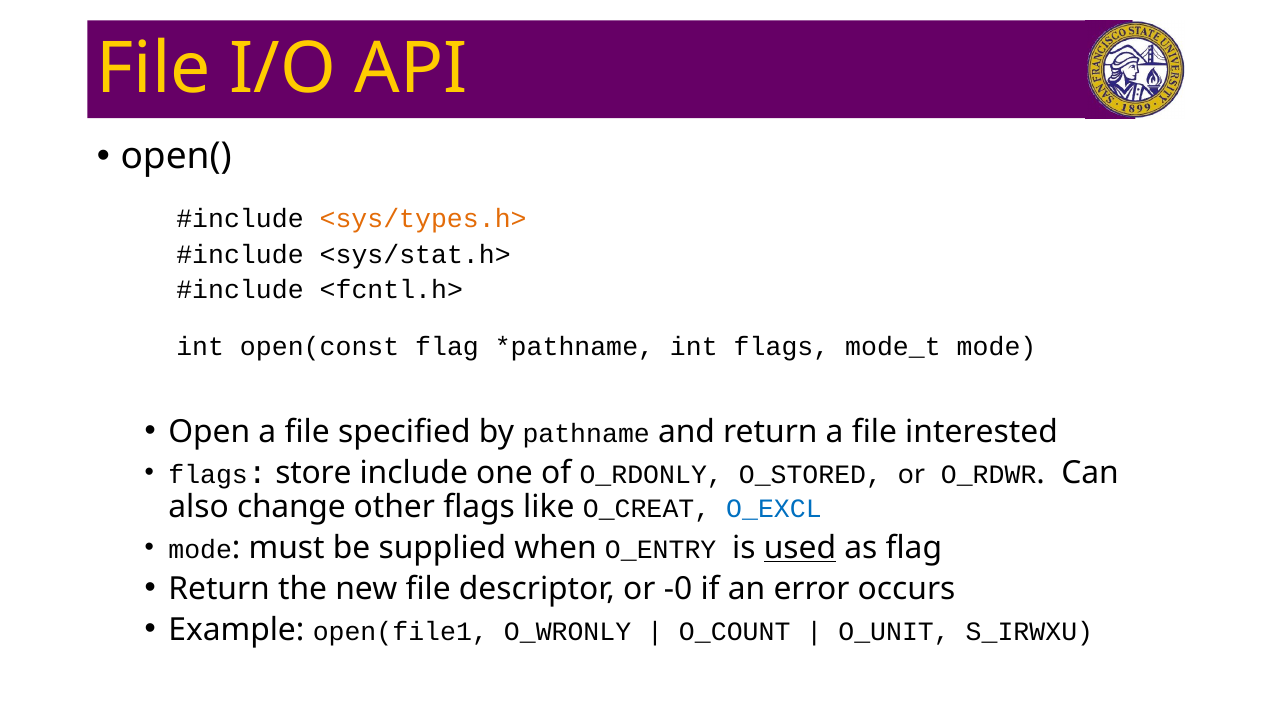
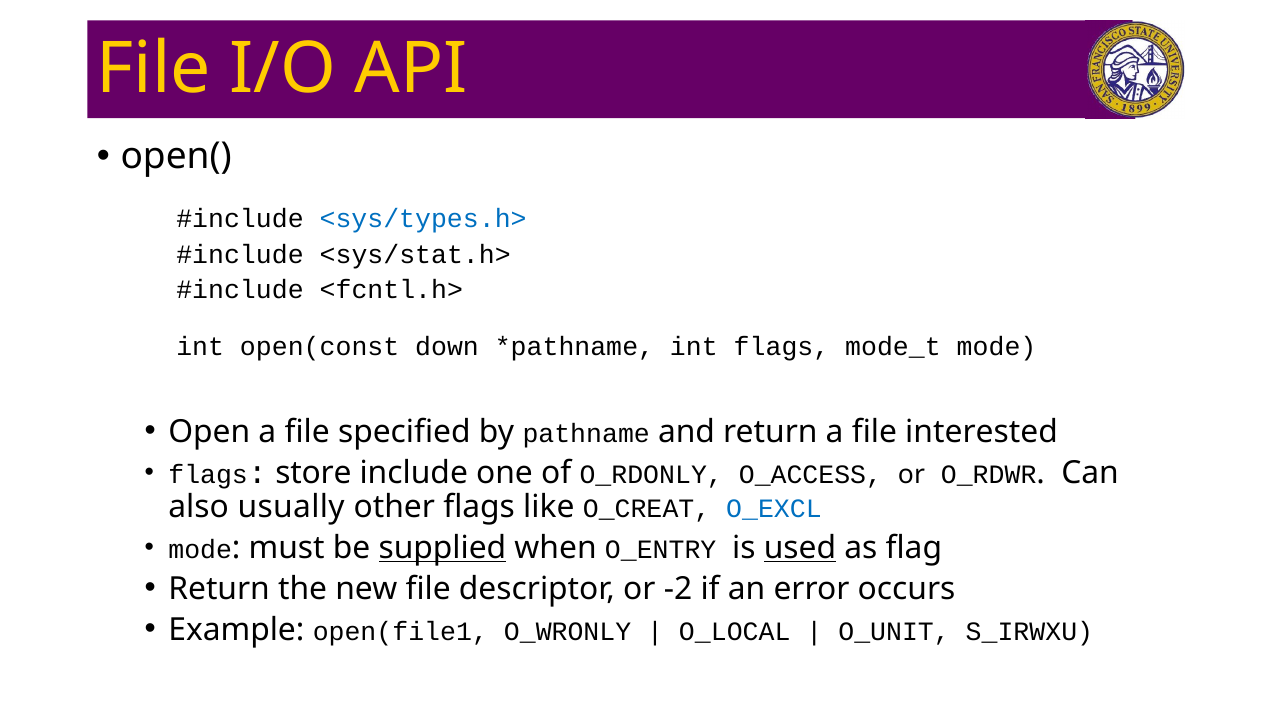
<sys/types.h> colour: orange -> blue (423, 219)
open(const flag: flag -> down (447, 347)
O_STORED: O_STORED -> O_ACCESS (810, 474)
change: change -> usually (291, 507)
supplied underline: none -> present (442, 548)
-0: -0 -> -2 (678, 589)
O_COUNT: O_COUNT -> O_LOCAL (735, 631)
